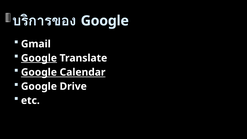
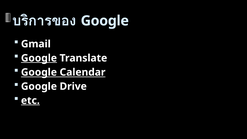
etc underline: none -> present (30, 100)
